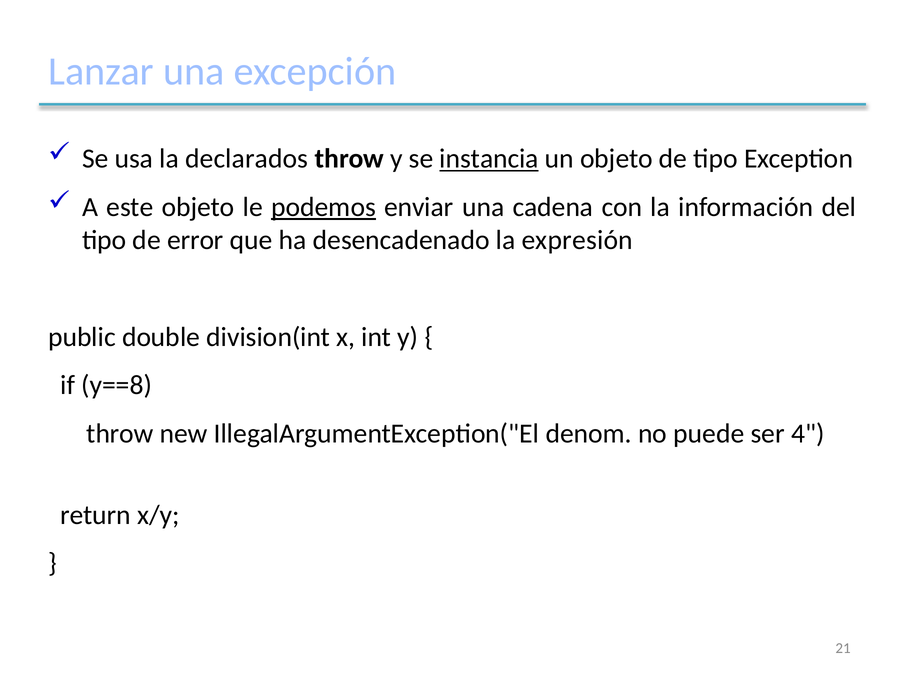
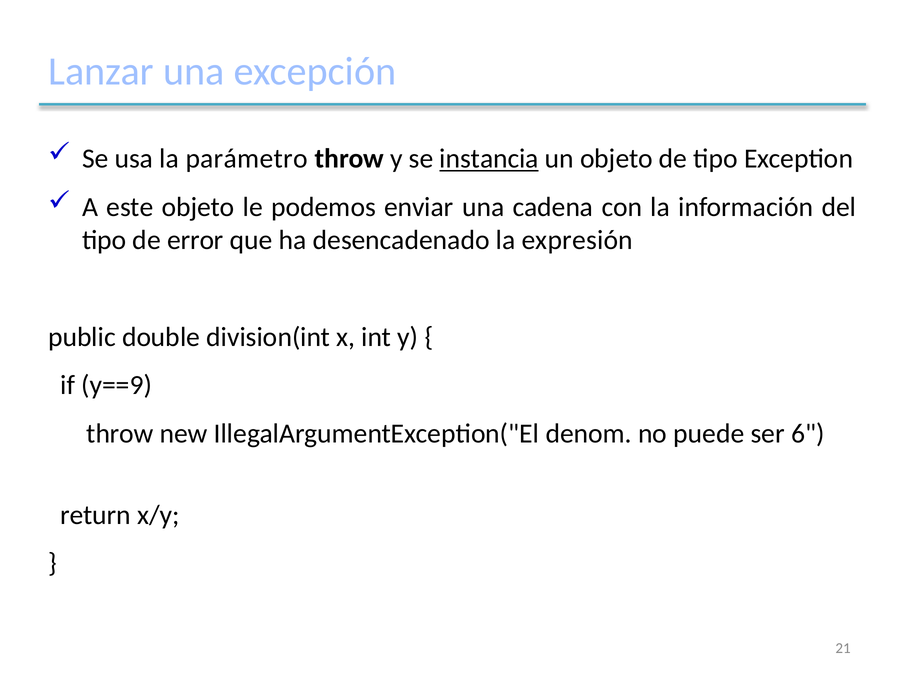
declarados: declarados -> parámetro (247, 159)
podemos underline: present -> none (324, 207)
y==8: y==8 -> y==9 (117, 385)
4: 4 -> 6 (808, 433)
